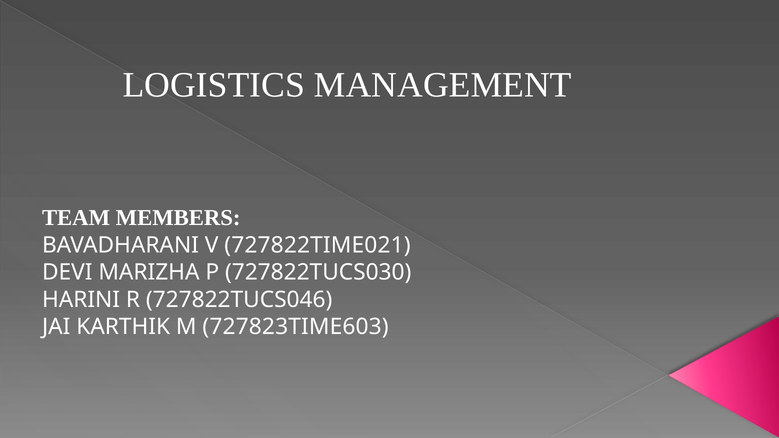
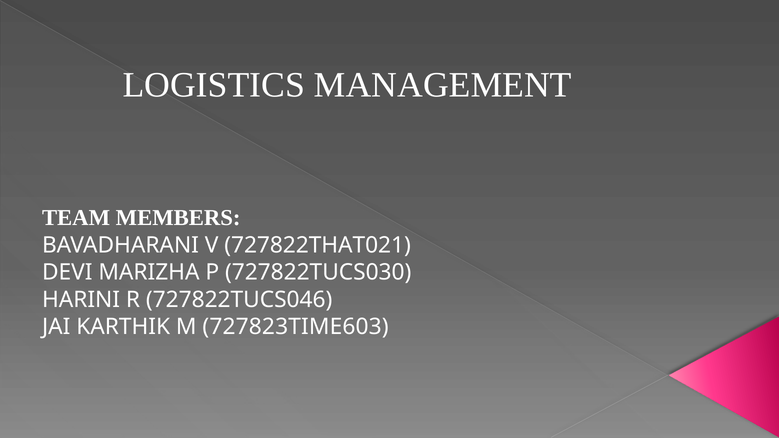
727822TIME021: 727822TIME021 -> 727822THAT021 (318, 245)
